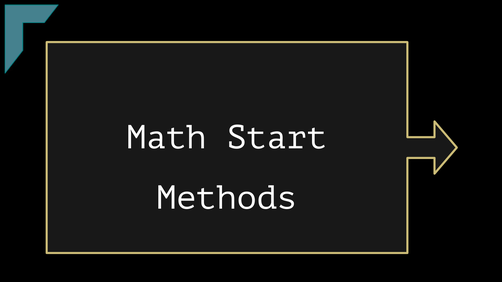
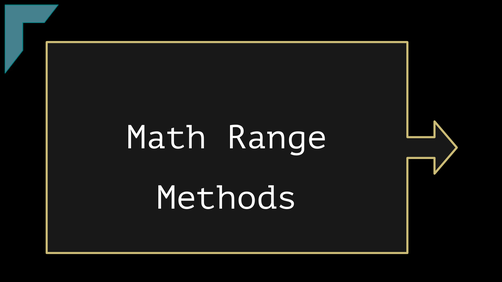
Start: Start -> Range (277, 138)
